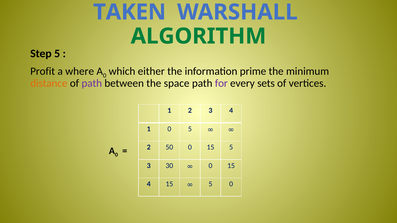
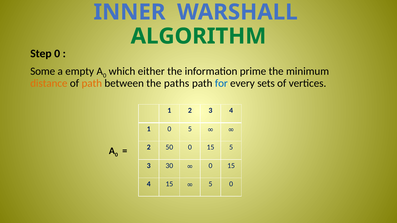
TAKEN: TAKEN -> INNER (129, 12)
Step 5: 5 -> 0 (57, 54)
Profit: Profit -> Some (43, 71)
where: where -> empty (80, 71)
path colour: purple -> orange (92, 83)
space: space -> paths (177, 83)
for colour: purple -> blue (221, 83)
